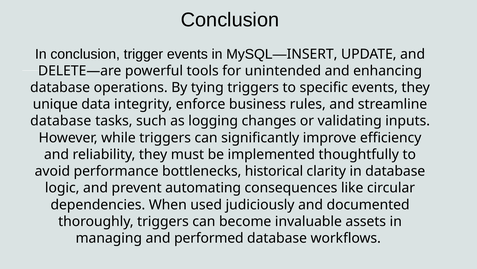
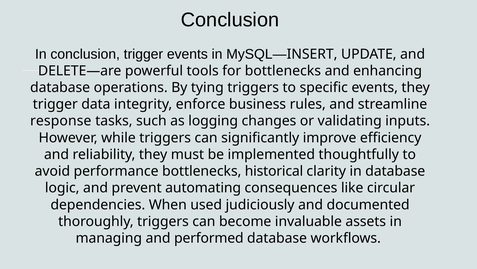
for unintended: unintended -> bottlenecks (283, 71)
unique: unique -> trigger (55, 104)
database: database -> response (61, 121)
